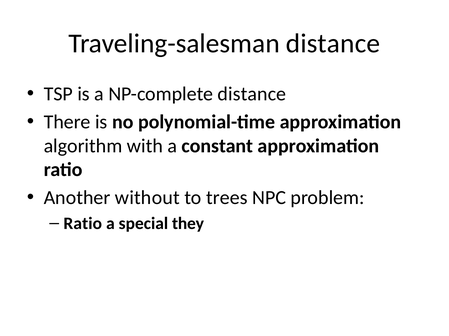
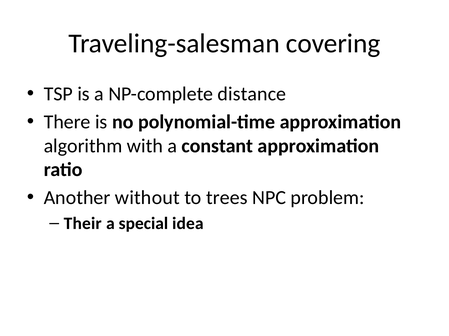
Traveling-salesman distance: distance -> covering (333, 43)
Ratio: Ratio -> Their (83, 224)
they: they -> idea (188, 224)
